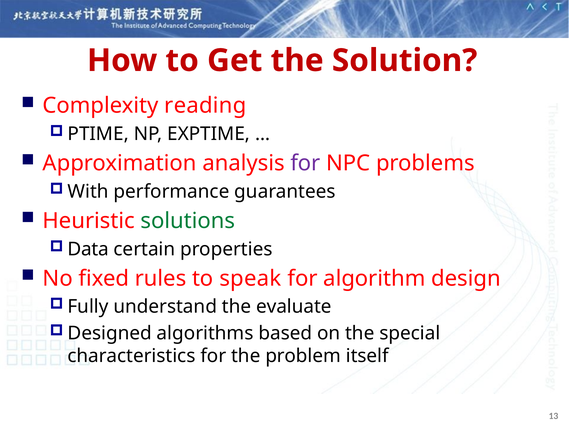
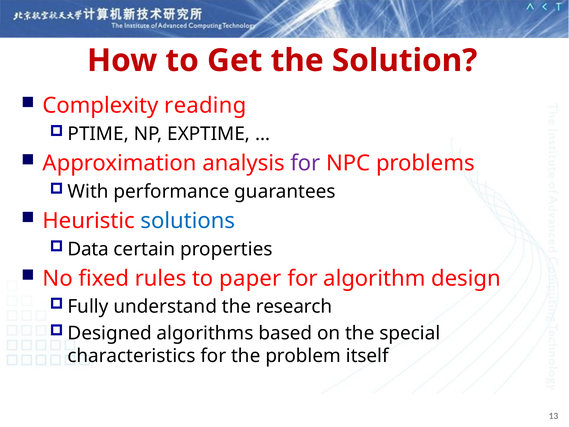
solutions colour: green -> blue (188, 221)
speak: speak -> paper (250, 278)
evaluate: evaluate -> research (294, 306)
